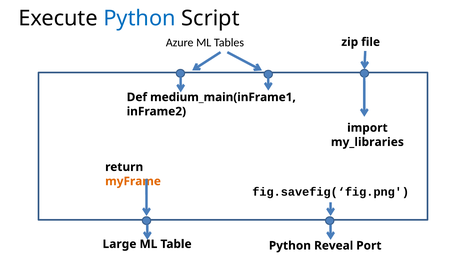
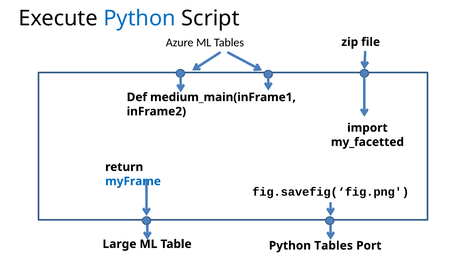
my_libraries: my_libraries -> my_facetted (367, 142)
myFrame colour: orange -> blue (133, 181)
Python Reveal: Reveal -> Tables (334, 246)
